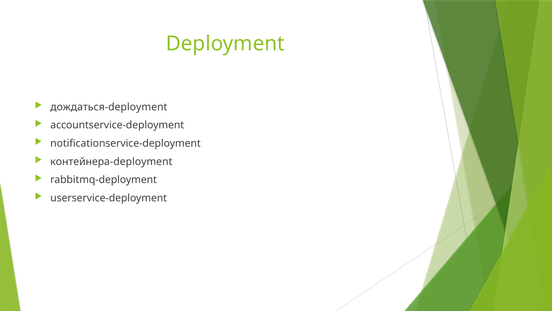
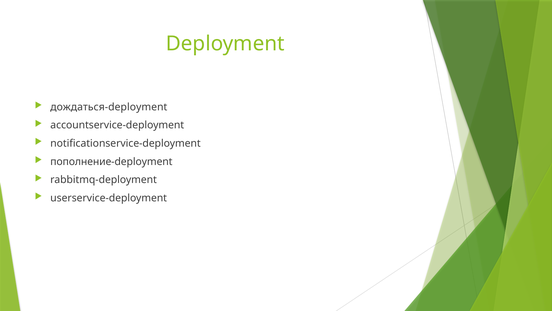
контейнера-deployment: контейнера-deployment -> пополнение-deployment (111, 161)
